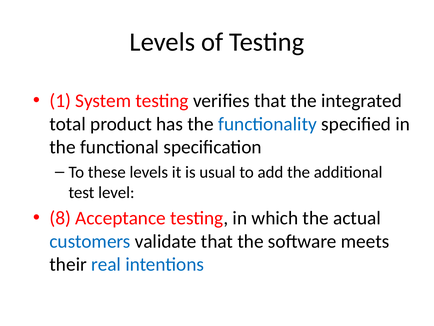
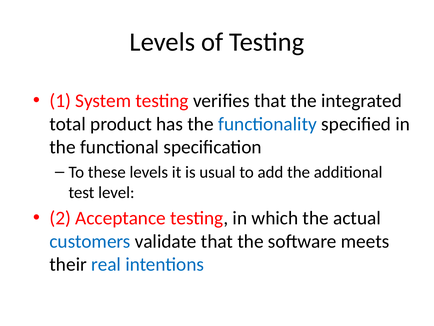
8: 8 -> 2 (60, 218)
